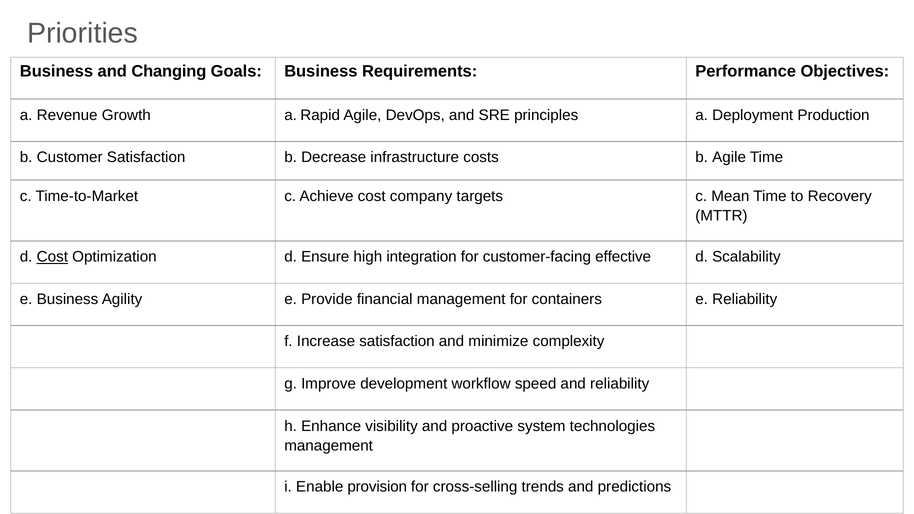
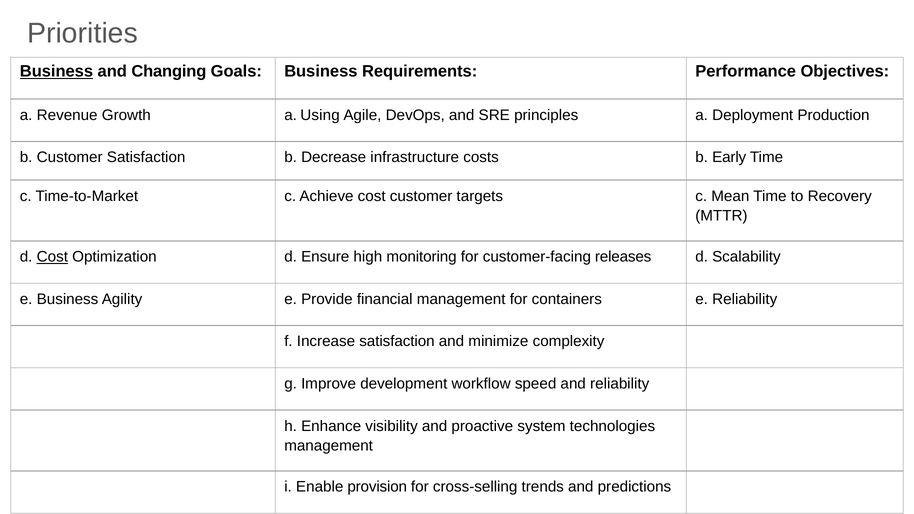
Business underline: none -> present (56, 71)
Rapid: Rapid -> Using (320, 115)
b Agile: Agile -> Early (729, 157)
cost company: company -> customer (421, 196)
integration: integration -> monitoring (422, 257)
effective: effective -> releases (623, 257)
